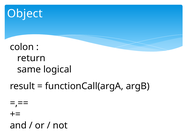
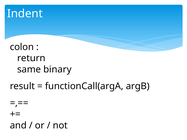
Object: Object -> Indent (25, 14)
logical: logical -> binary (57, 69)
